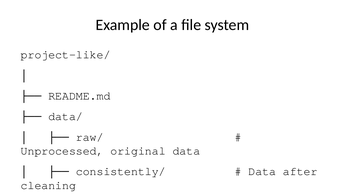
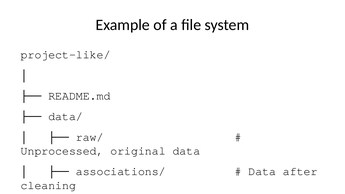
consistently/: consistently/ -> associations/ (121, 171)
